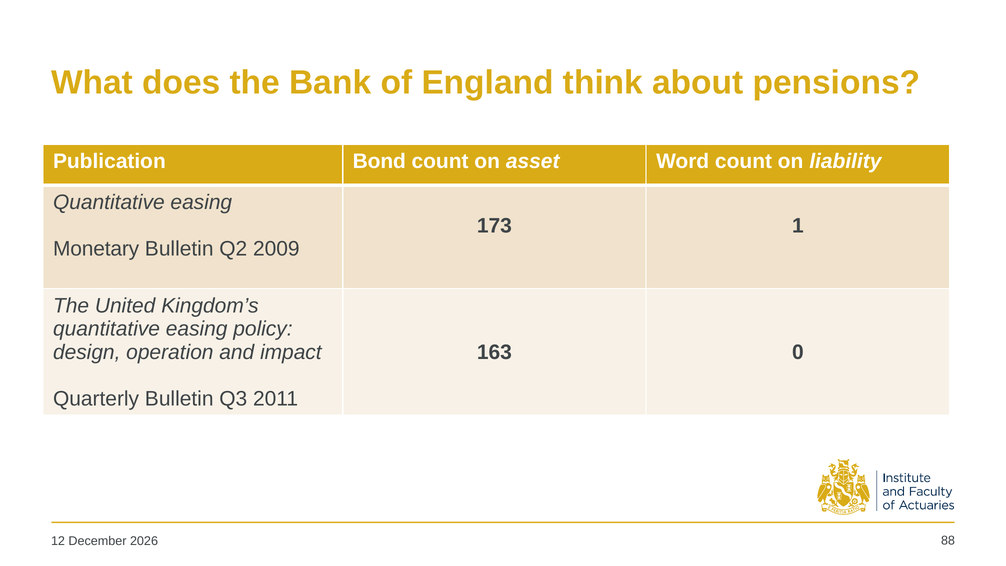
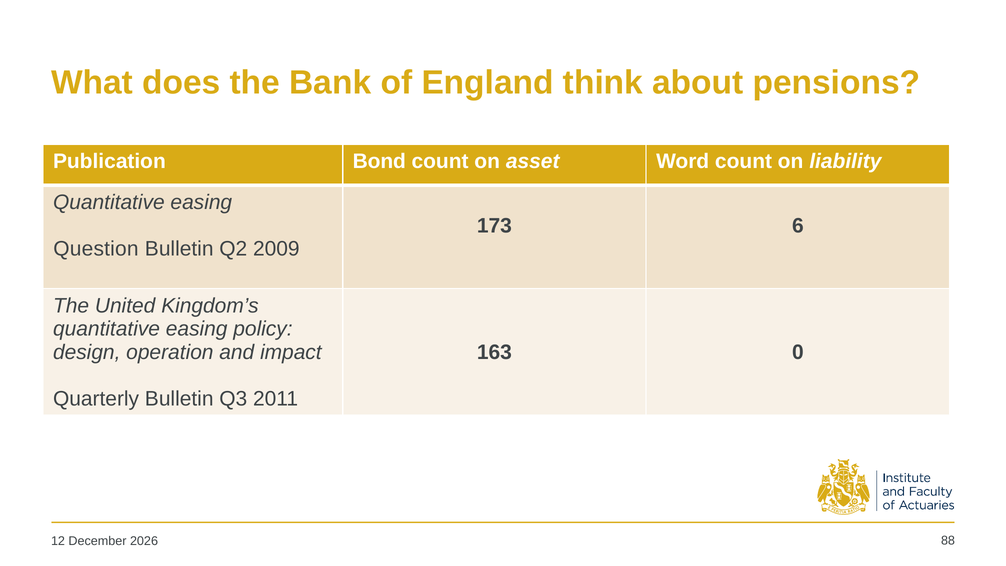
1: 1 -> 6 (798, 226)
Monetary: Monetary -> Question (96, 249)
